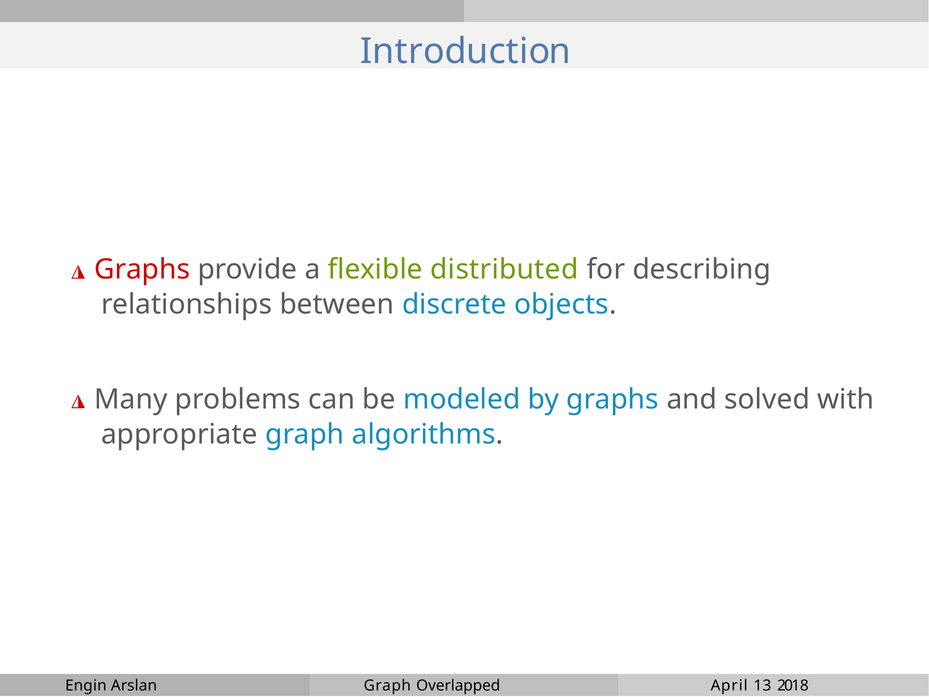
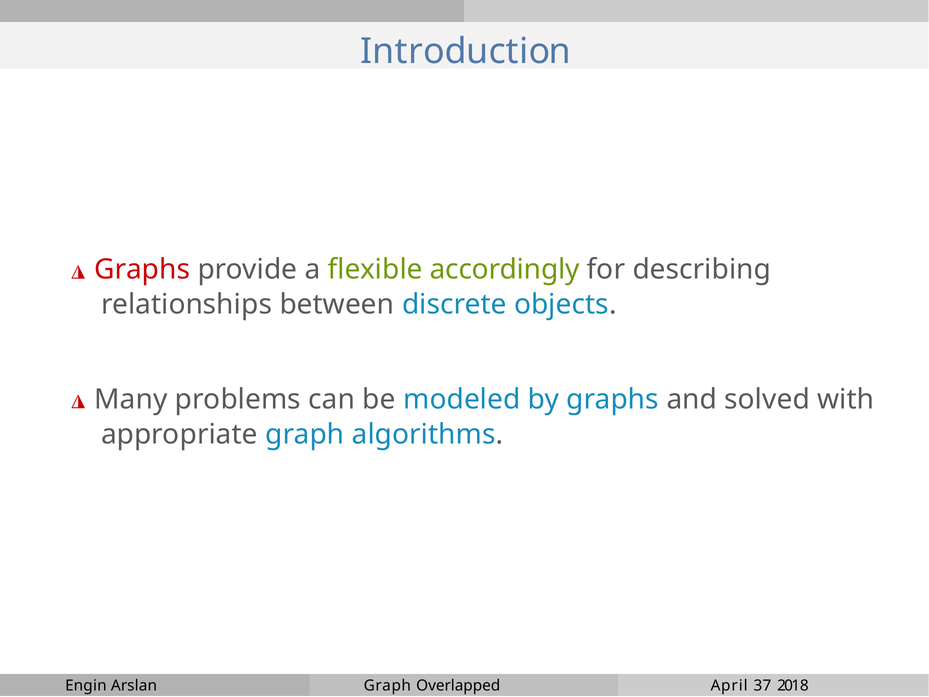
distributed: distributed -> accordingly (505, 270)
13: 13 -> 37 (762, 686)
